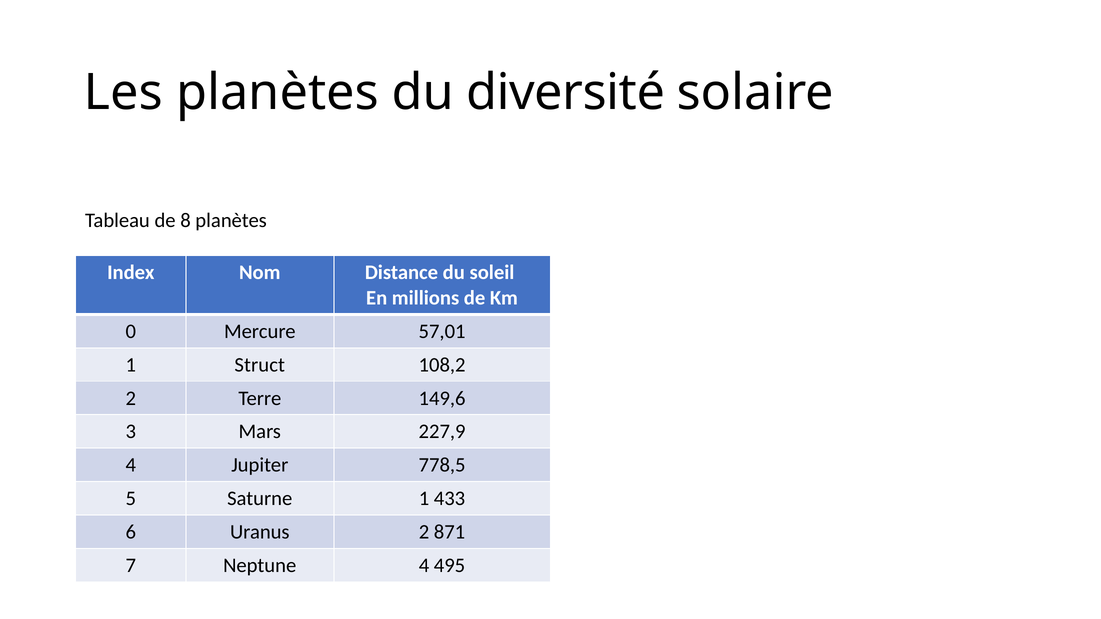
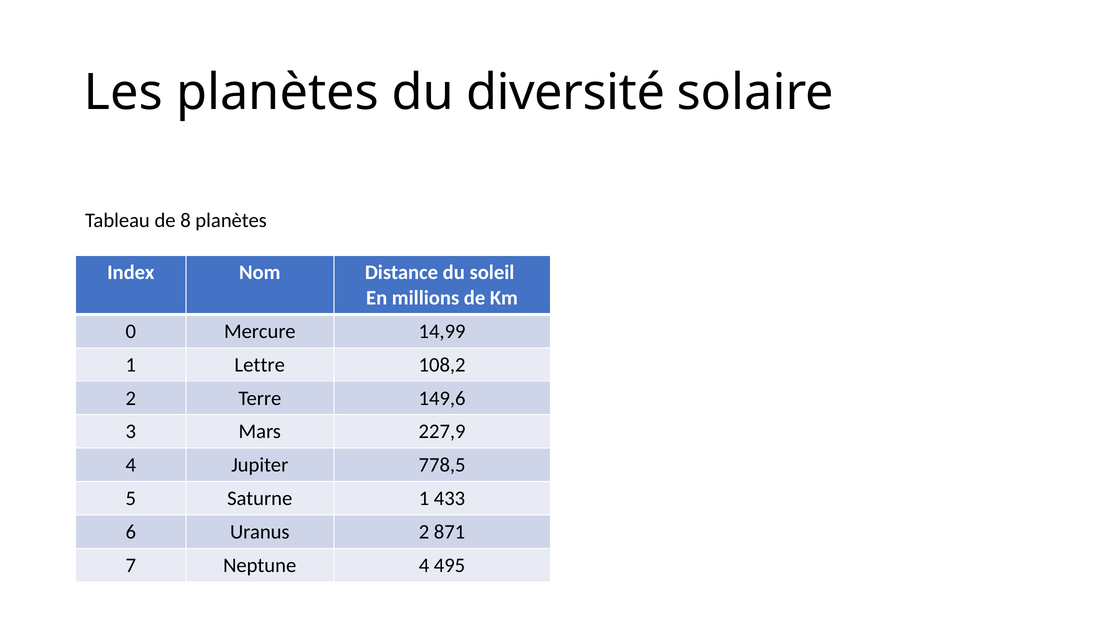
57,01: 57,01 -> 14,99 (442, 331)
Struct: Struct -> Lettre (260, 365)
